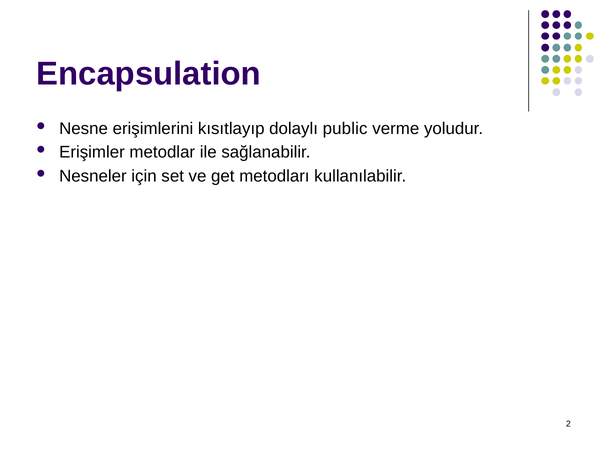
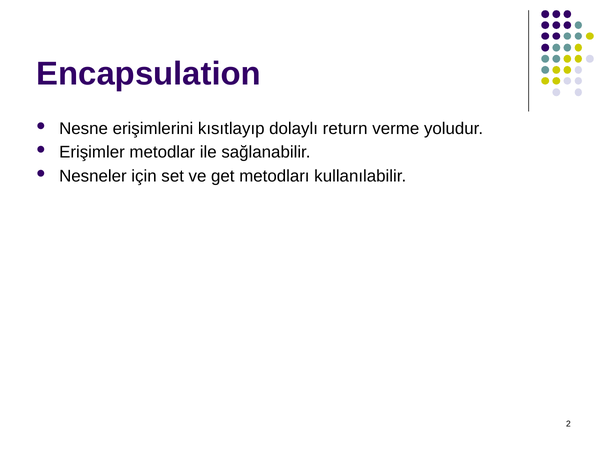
public: public -> return (345, 128)
